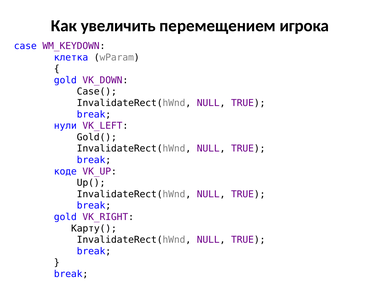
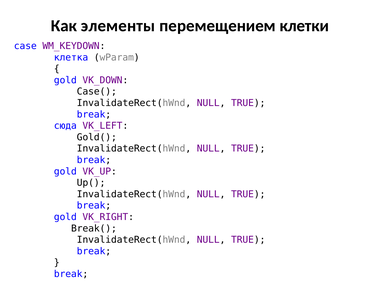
увеличить: увеличить -> элементы (118, 26)
игрока: игрока -> клетки (304, 26)
нули: нули -> сюда (65, 126)
коде: коде -> gold (65, 171)
Карту(: Карту( -> Break( (94, 228)
